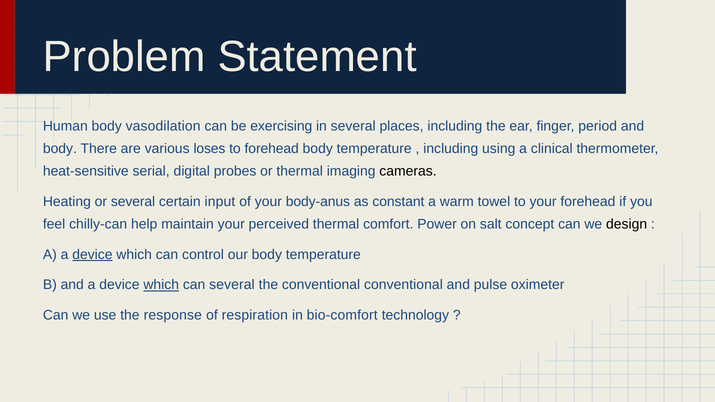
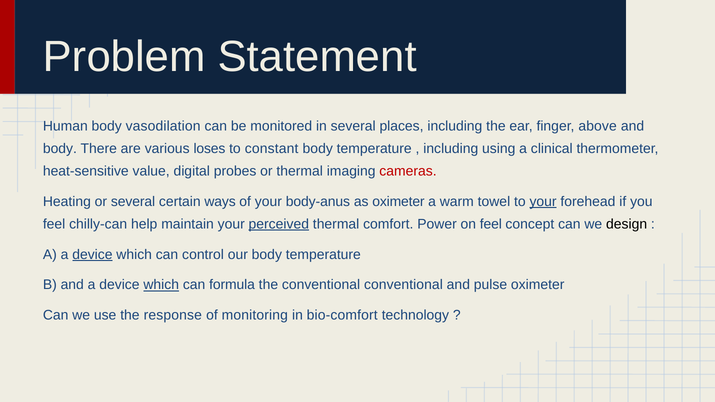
exercising: exercising -> monitored (281, 126)
period: period -> above (598, 126)
to forehead: forehead -> constant (272, 149)
serial: serial -> value (151, 171)
cameras colour: black -> red (408, 171)
input: input -> ways (220, 202)
as constant: constant -> oximeter (398, 202)
your underline: none -> present (543, 202)
perceived underline: none -> present (279, 224)
on salt: salt -> feel (491, 224)
can several: several -> formula (232, 285)
respiration: respiration -> monitoring (255, 315)
